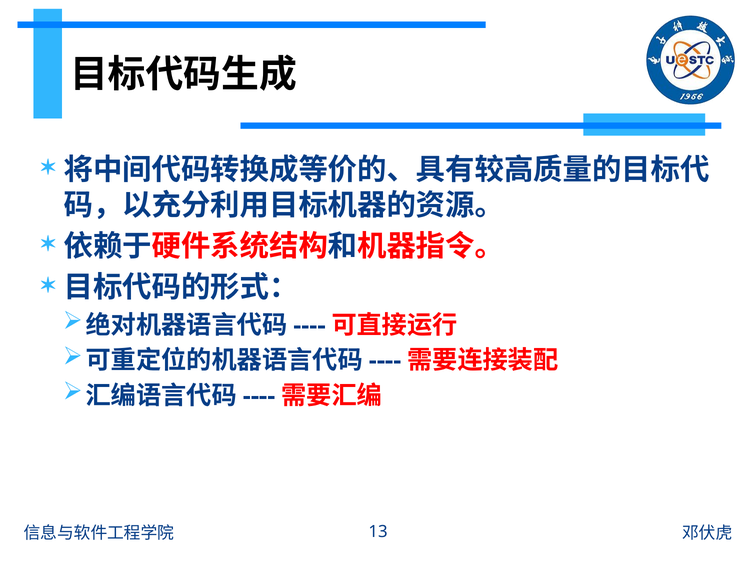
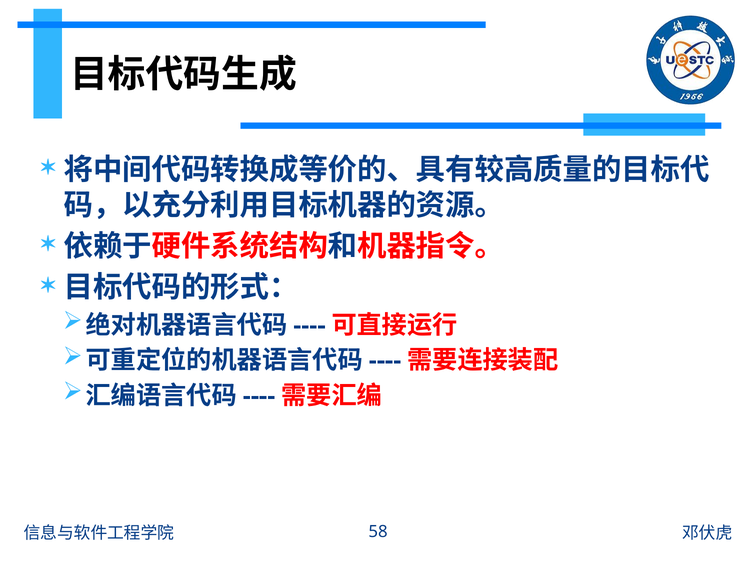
13: 13 -> 58 (378, 532)
